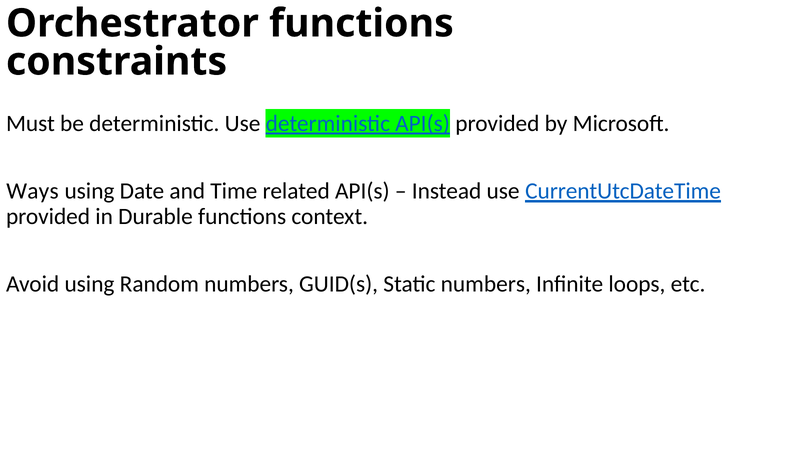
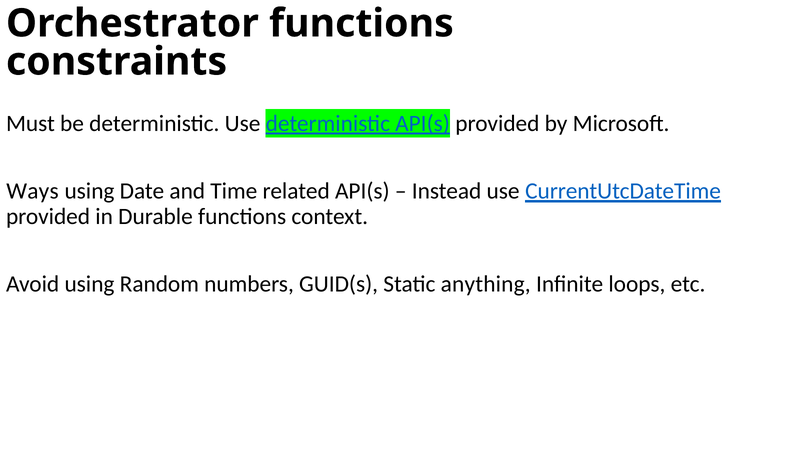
Static numbers: numbers -> anything (486, 284)
